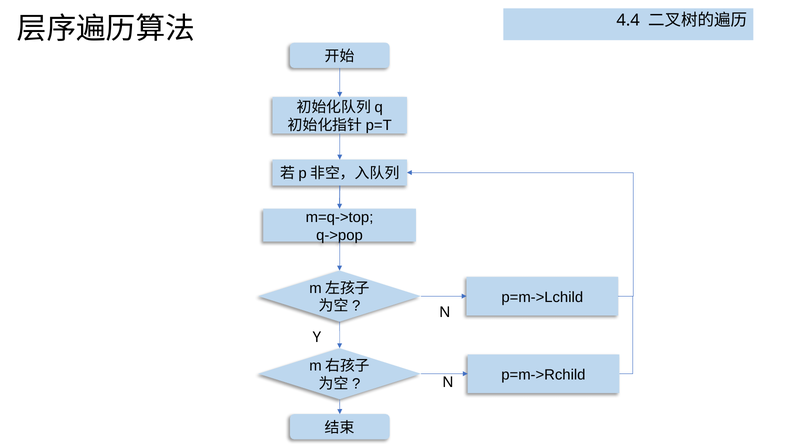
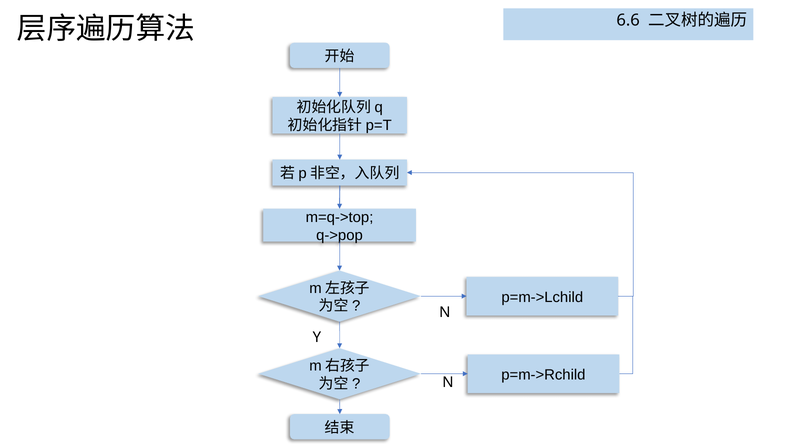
4.4: 4.4 -> 6.6 (628, 20)
